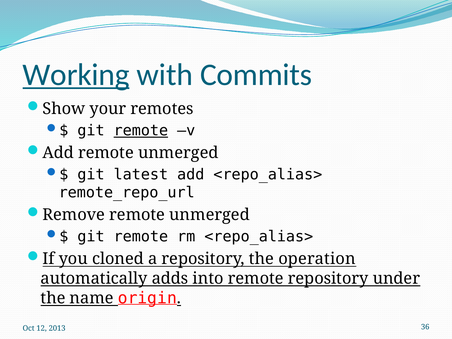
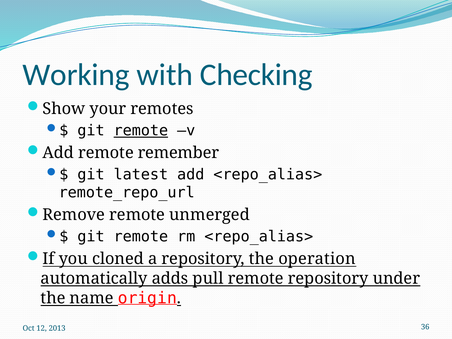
Working underline: present -> none (76, 75)
Commits: Commits -> Checking (256, 75)
Add remote unmerged: unmerged -> remember (178, 153)
into: into -> pull (208, 278)
